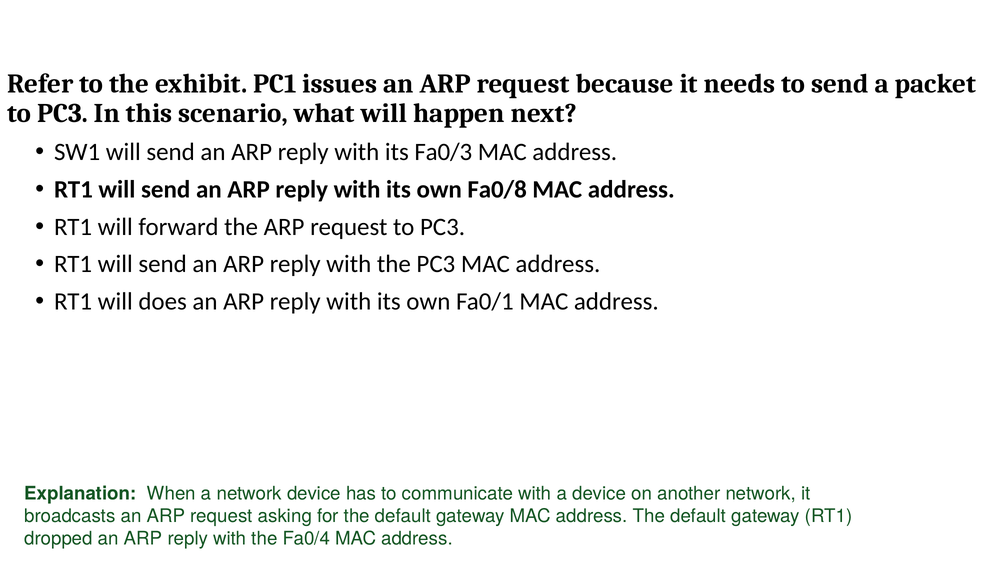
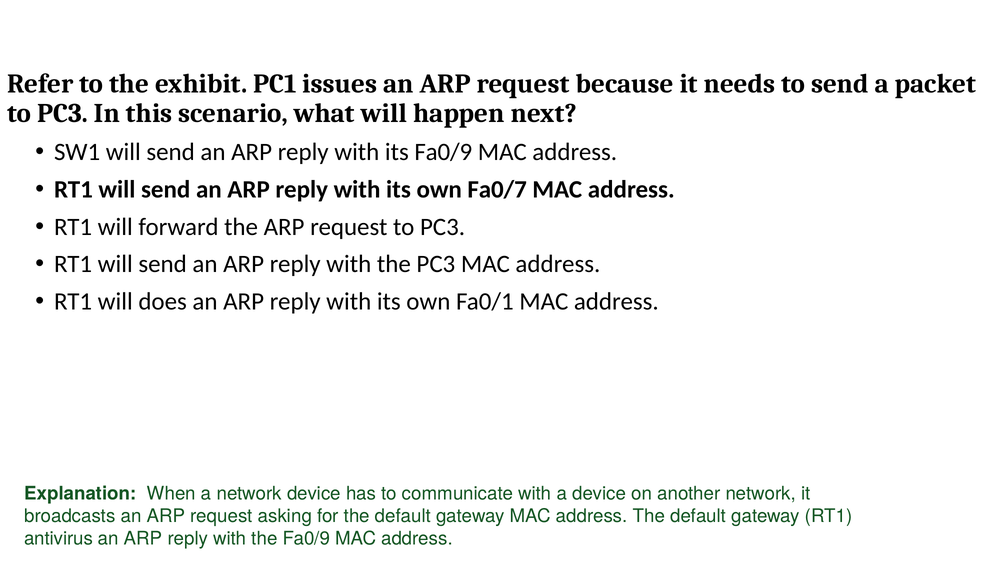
its Fa0/3: Fa0/3 -> Fa0/9 (443, 152)
Fa0/8: Fa0/8 -> Fa0/7 (497, 189)
dropped: dropped -> antivirus (59, 539)
the Fa0/4: Fa0/4 -> Fa0/9 (306, 539)
